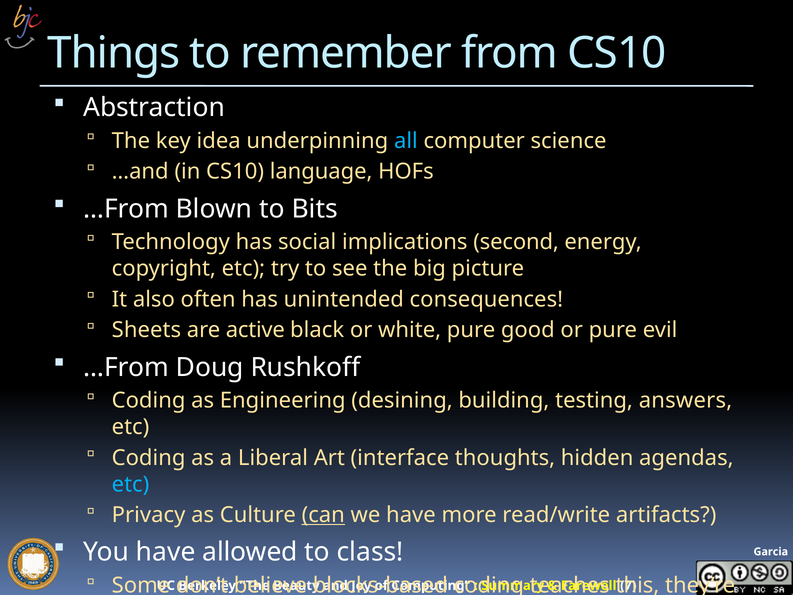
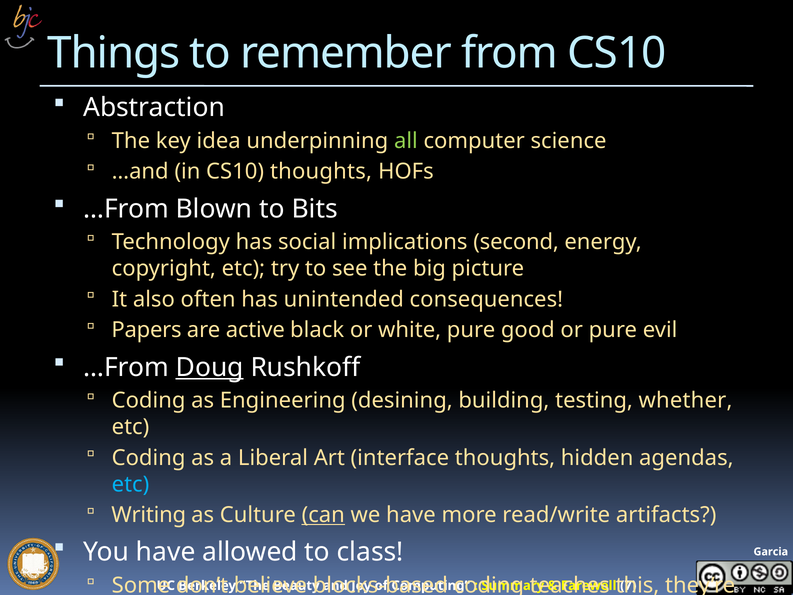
all colour: light blue -> light green (406, 141)
CS10 language: language -> thoughts (321, 172)
Sheets: Sheets -> Papers (147, 330)
Doug underline: none -> present (210, 367)
answers: answers -> whether (685, 400)
Privacy: Privacy -> Writing (149, 515)
